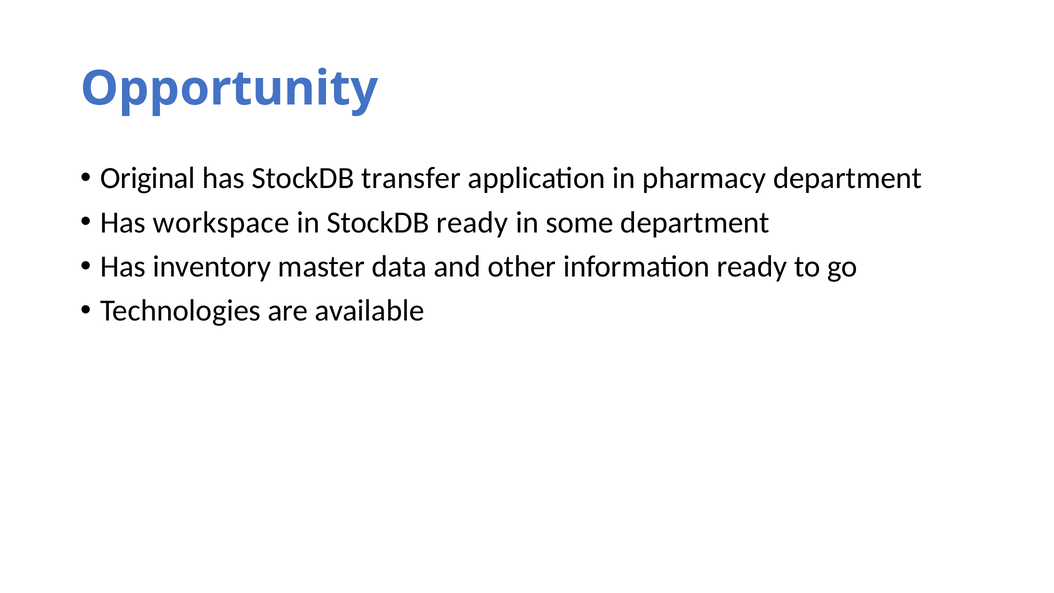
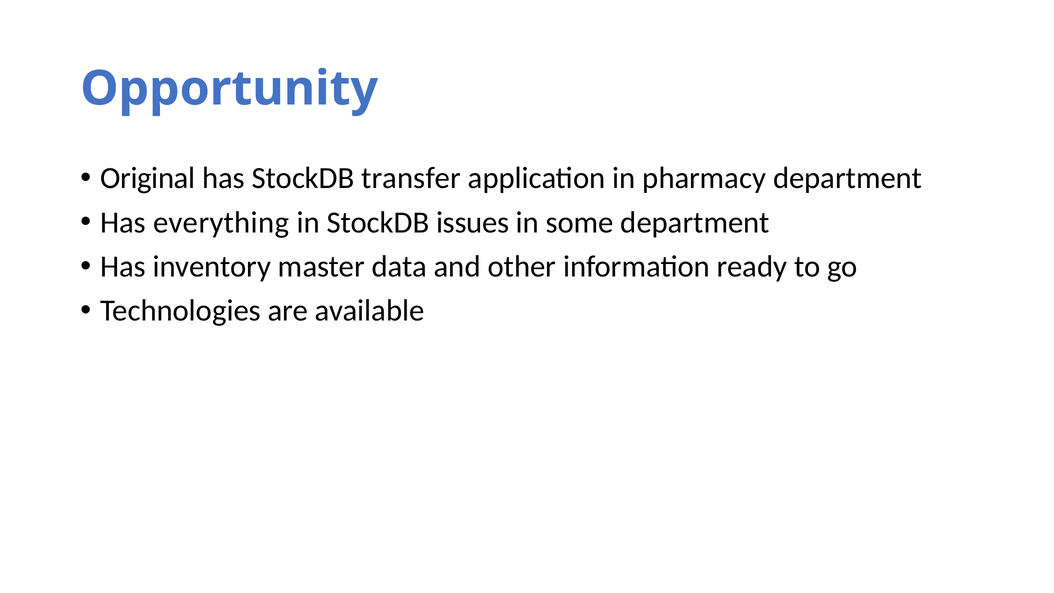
workspace: workspace -> everything (221, 222)
StockDB ready: ready -> issues (473, 222)
